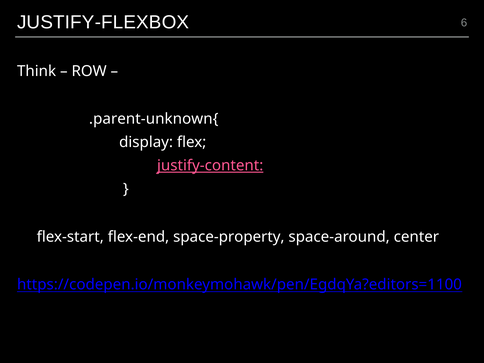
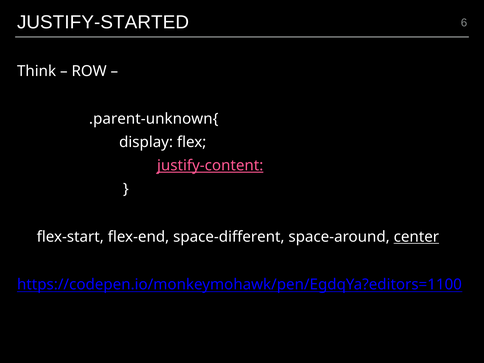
JUSTIFY-FLEXBOX: JUSTIFY-FLEXBOX -> JUSTIFY-STARTED (103, 22)
space-property: space-property -> space-different (229, 237)
center underline: none -> present (416, 237)
